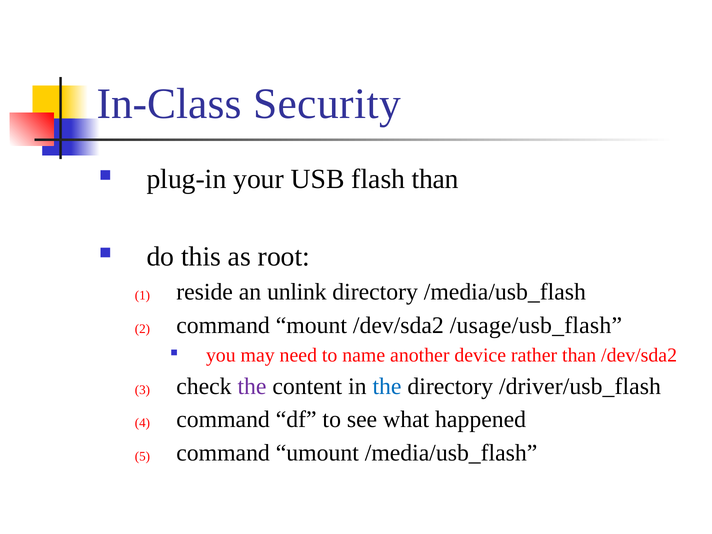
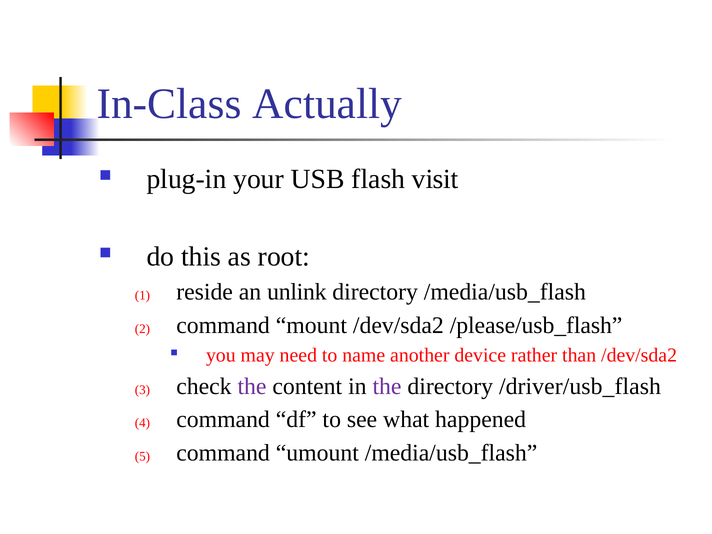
Security: Security -> Actually (327, 104)
flash than: than -> visit (435, 179)
/usage/usb_flash: /usage/usb_flash -> /please/usb_flash (536, 325)
the colour: blue -> purple (387, 386)
